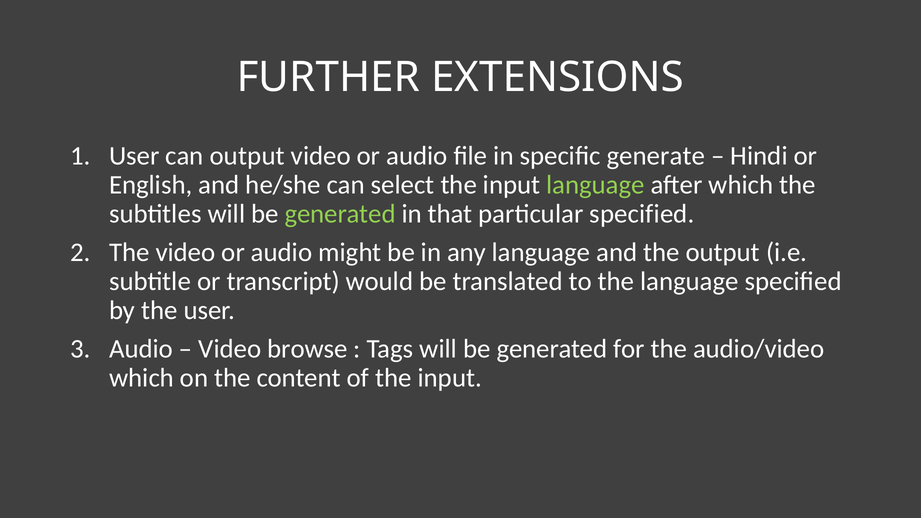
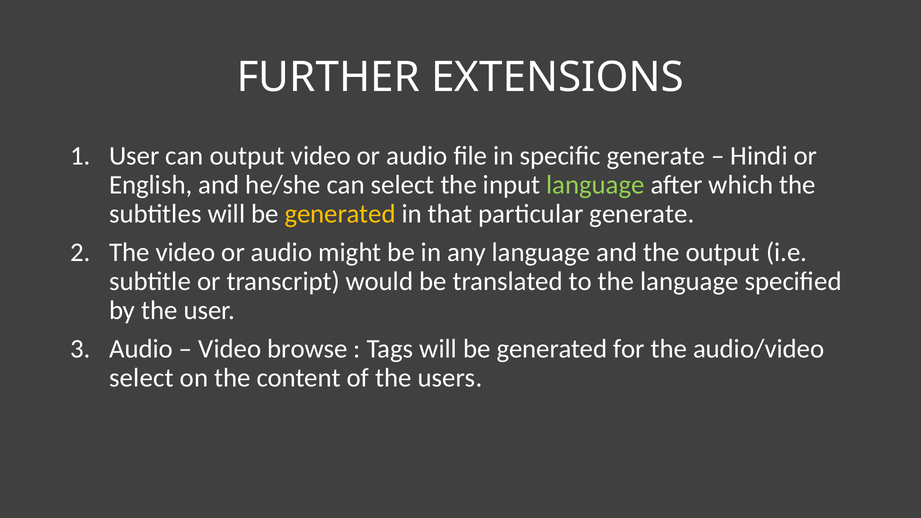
generated colour: light green -> yellow (340, 214)
particular specified: specified -> generate (642, 214)
which: which -> select (141, 378)
of the input: input -> users (450, 378)
